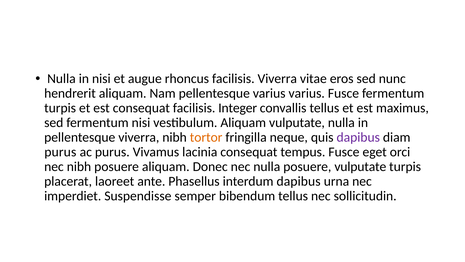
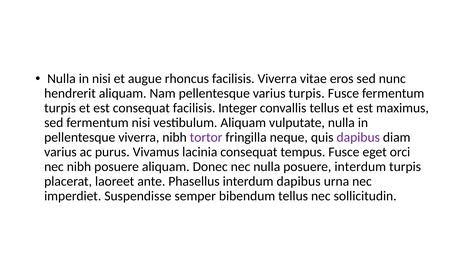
varius varius: varius -> turpis (307, 93)
tortor colour: orange -> purple (206, 137)
purus: purus -> varius (60, 152)
posuere vulputate: vulputate -> interdum (360, 167)
